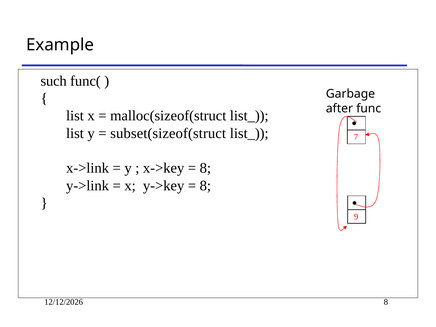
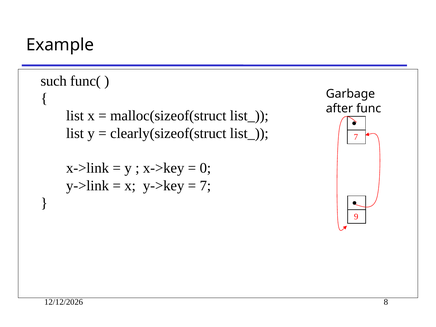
subset(sizeof(struct: subset(sizeof(struct -> clearly(sizeof(struct (168, 133)
8: 8 -> 0 (205, 168)
8: 8 -> 7 (205, 186)
